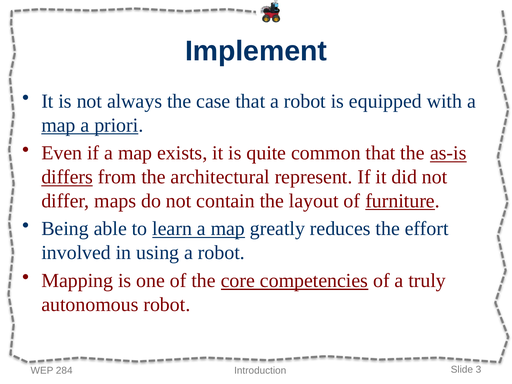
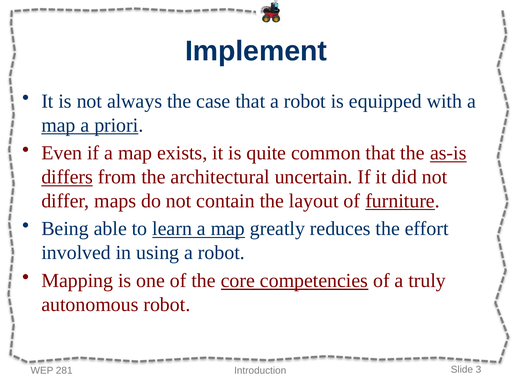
represent: represent -> uncertain (314, 177)
284: 284 -> 281 (64, 371)
